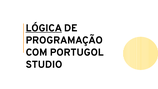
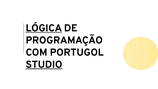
STUDIO underline: none -> present (44, 64)
